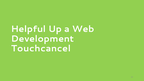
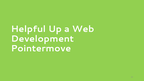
Touchcancel: Touchcancel -> Pointermove (41, 48)
